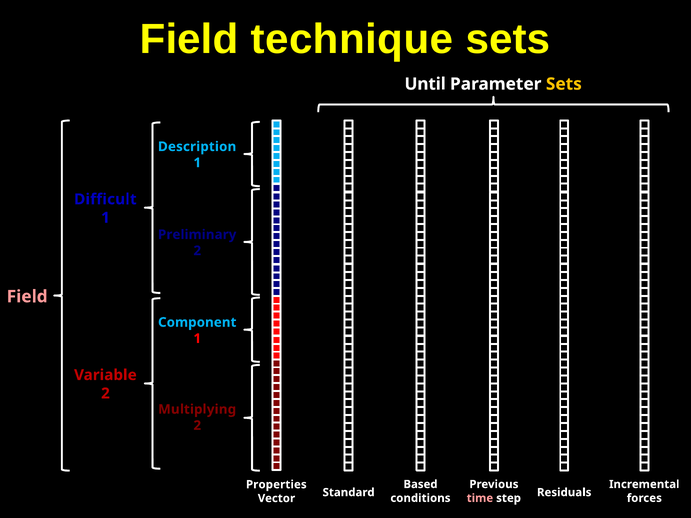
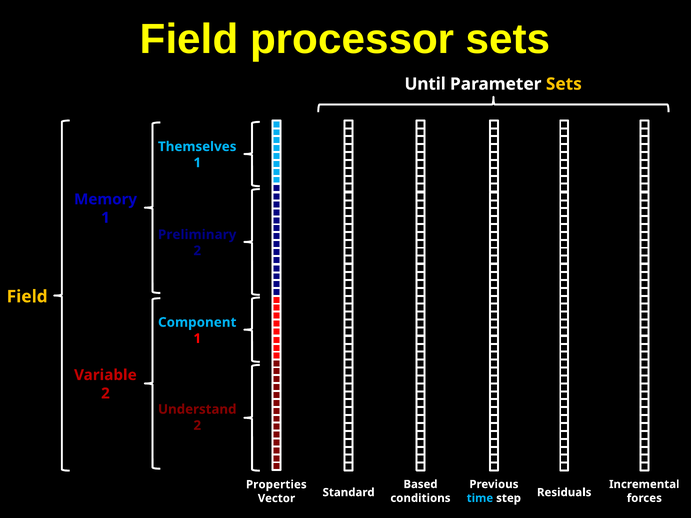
technique: technique -> processor (352, 40)
Description: Description -> Themselves (197, 147)
Difficult: Difficult -> Memory (106, 199)
Field colour: pink -> yellow (27, 297)
Multiplying: Multiplying -> Understand (197, 410)
time colour: pink -> light blue (480, 498)
